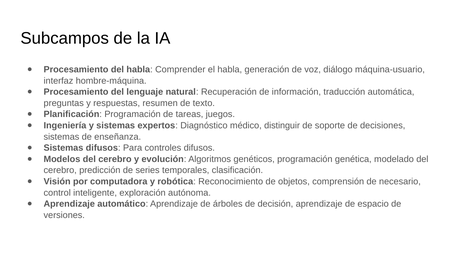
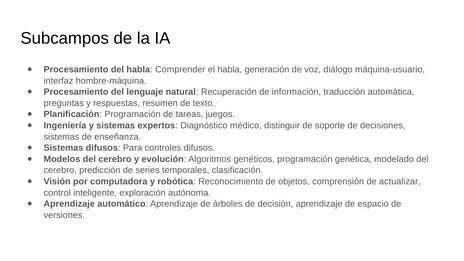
necesario: necesario -> actualizar (400, 182)
